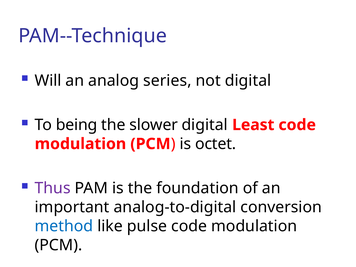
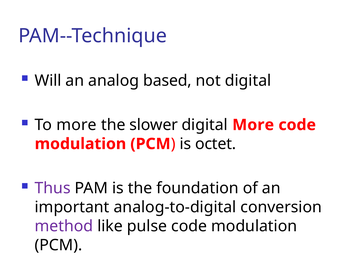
series: series -> based (167, 81)
To being: being -> more (76, 125)
digital Least: Least -> More (253, 125)
method colour: blue -> purple (64, 226)
